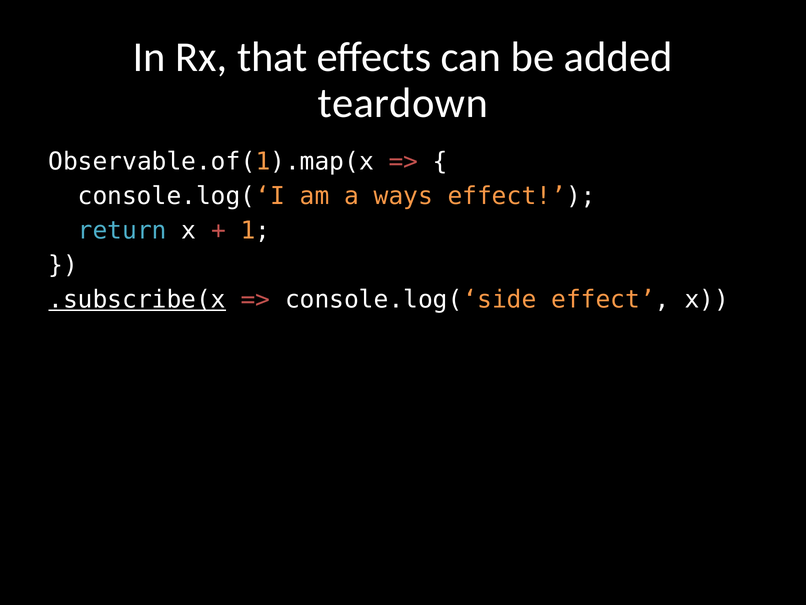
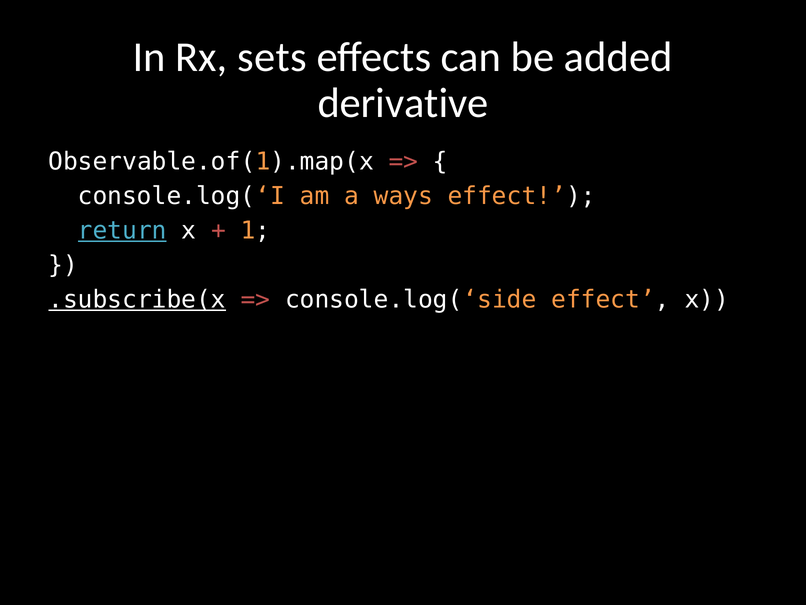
that: that -> sets (272, 57)
teardown: teardown -> derivative (403, 103)
return underline: none -> present (122, 230)
